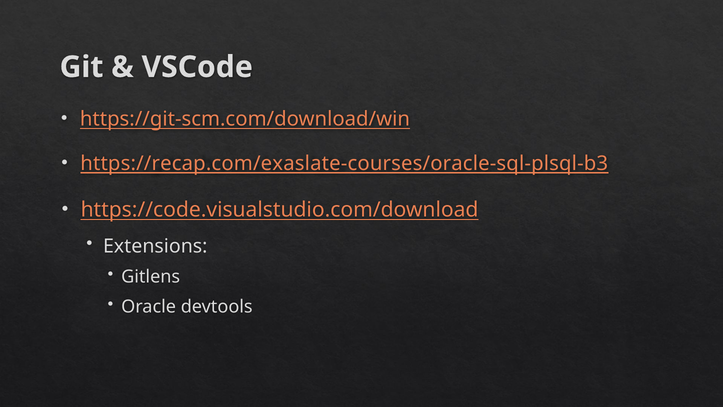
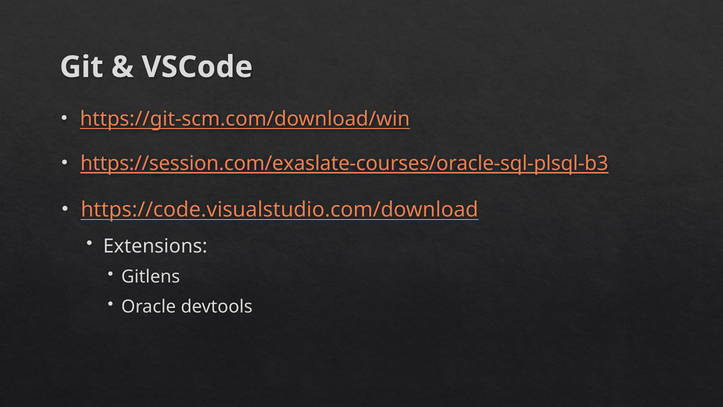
https://recap.com/exaslate-courses/oracle-sql-plsql-b3: https://recap.com/exaslate-courses/oracle-sql-plsql-b3 -> https://session.com/exaslate-courses/oracle-sql-plsql-b3 (344, 163)
